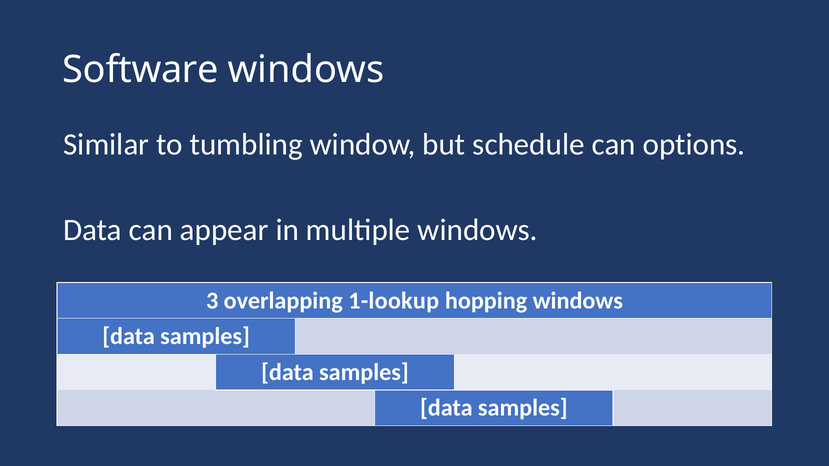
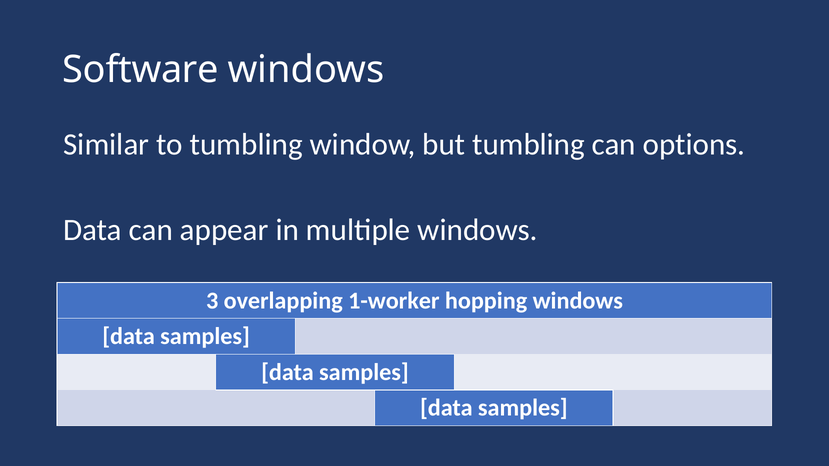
but schedule: schedule -> tumbling (529, 144)
1-lookup: 1-lookup -> 1-worker (394, 301)
